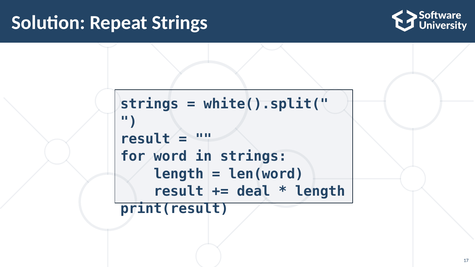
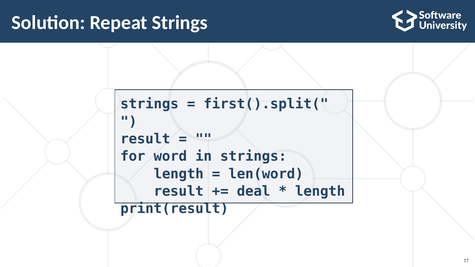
white().split(: white().split( -> first().split( (266, 104)
